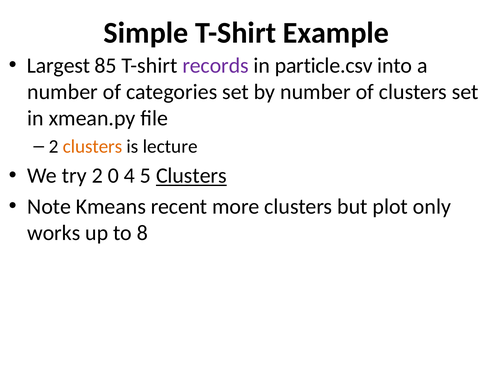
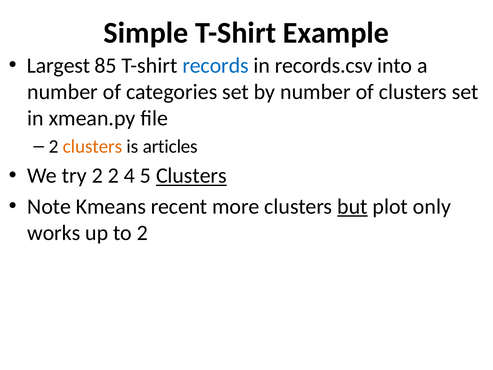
records colour: purple -> blue (216, 65)
particle.csv: particle.csv -> records.csv (324, 65)
lecture: lecture -> articles (170, 146)
2 0: 0 -> 2 (113, 176)
but underline: none -> present (352, 206)
to 8: 8 -> 2 (142, 233)
